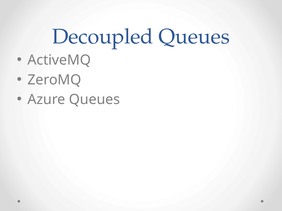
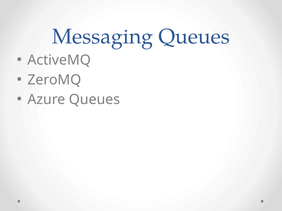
Decoupled: Decoupled -> Messaging (103, 37)
